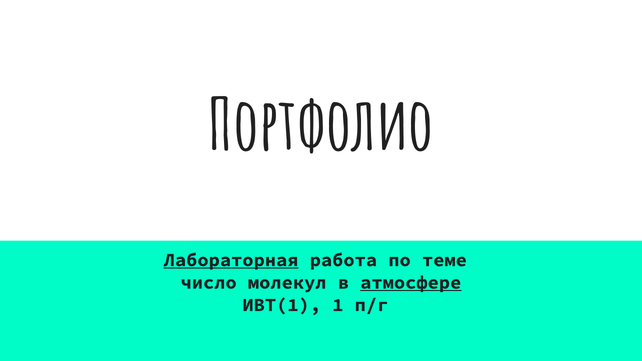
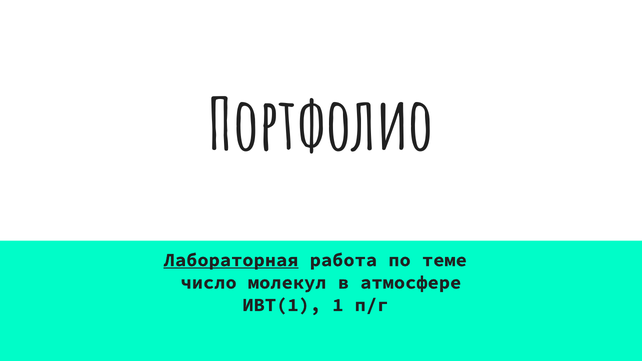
атмосфере underline: present -> none (411, 283)
